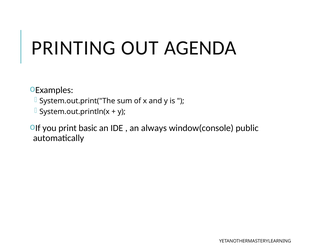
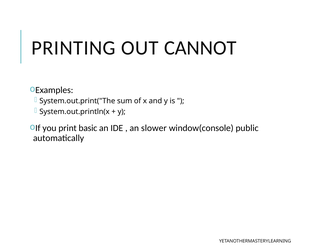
AGENDA: AGENDA -> CANNOT (200, 48)
always: always -> slower (154, 128)
